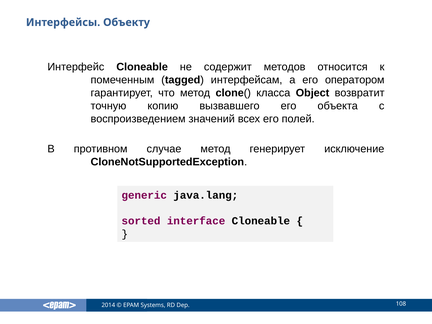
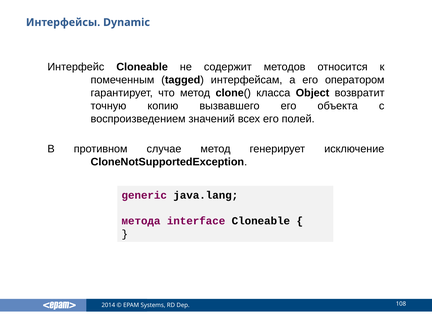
Объекту: Объекту -> Dynamic (127, 22)
sorted: sorted -> метода (141, 221)
